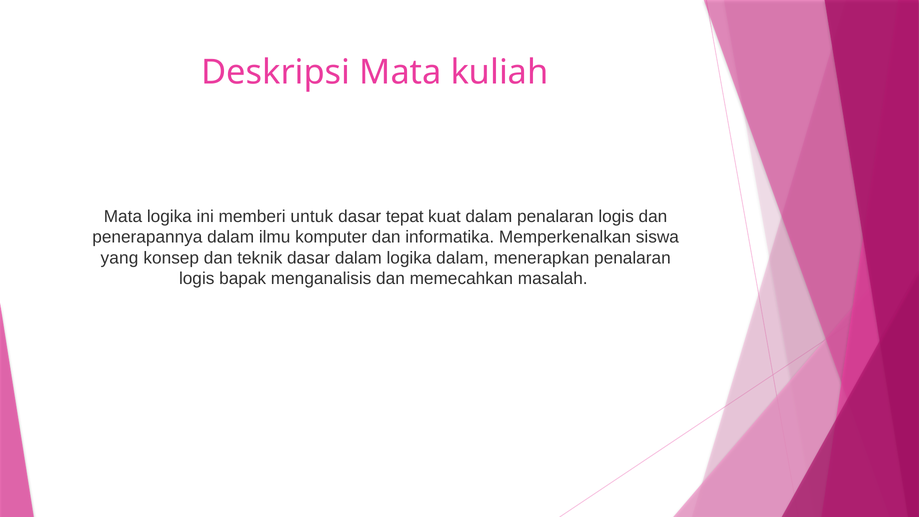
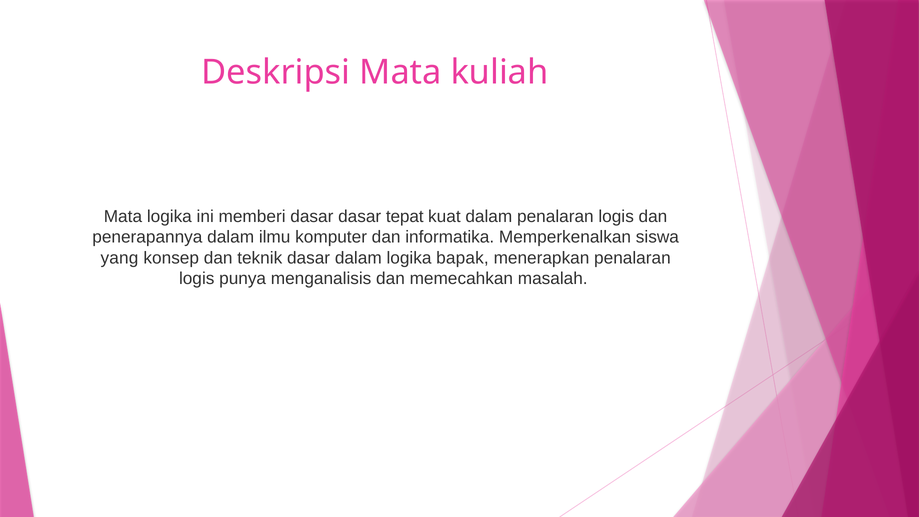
memberi untuk: untuk -> dasar (312, 217)
logika dalam: dalam -> bapak (462, 258)
bapak: bapak -> punya (243, 279)
